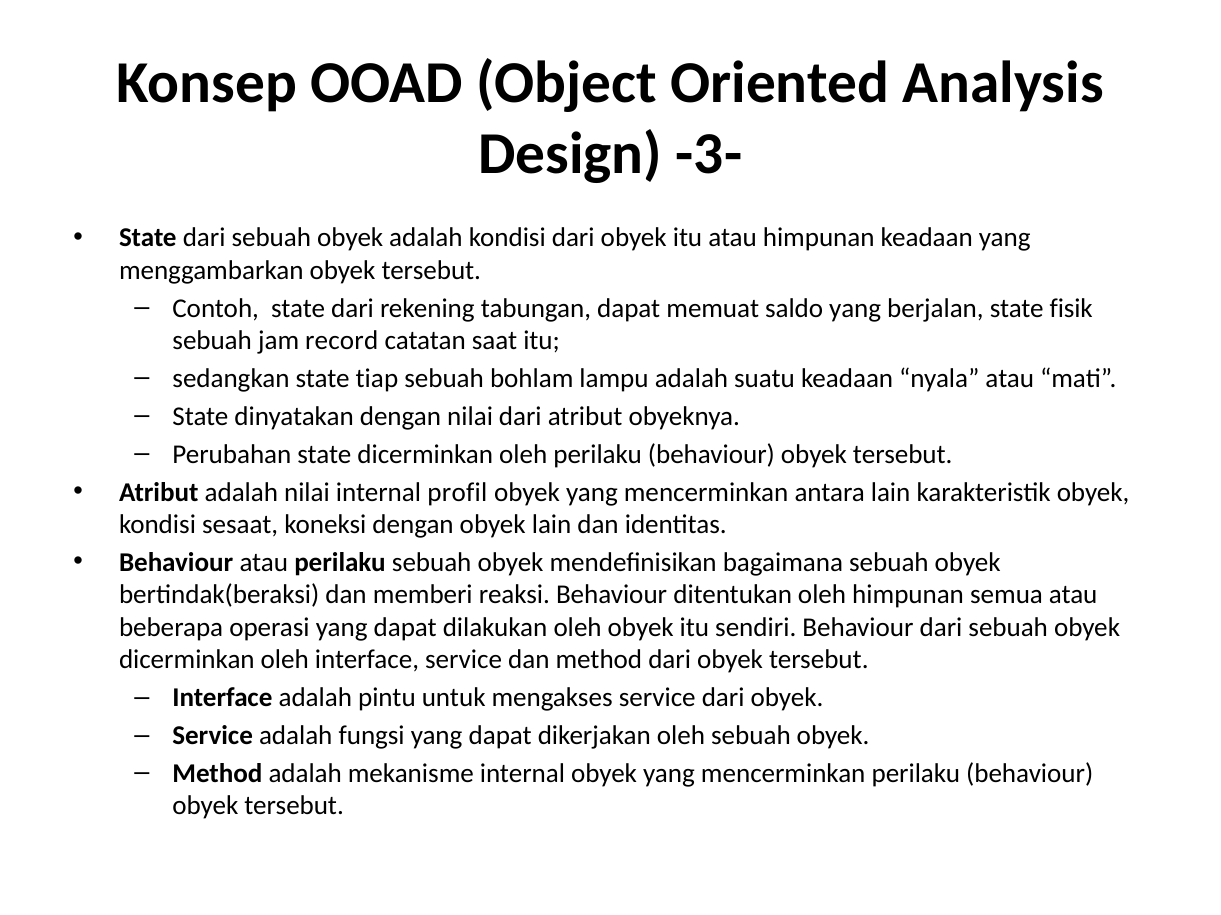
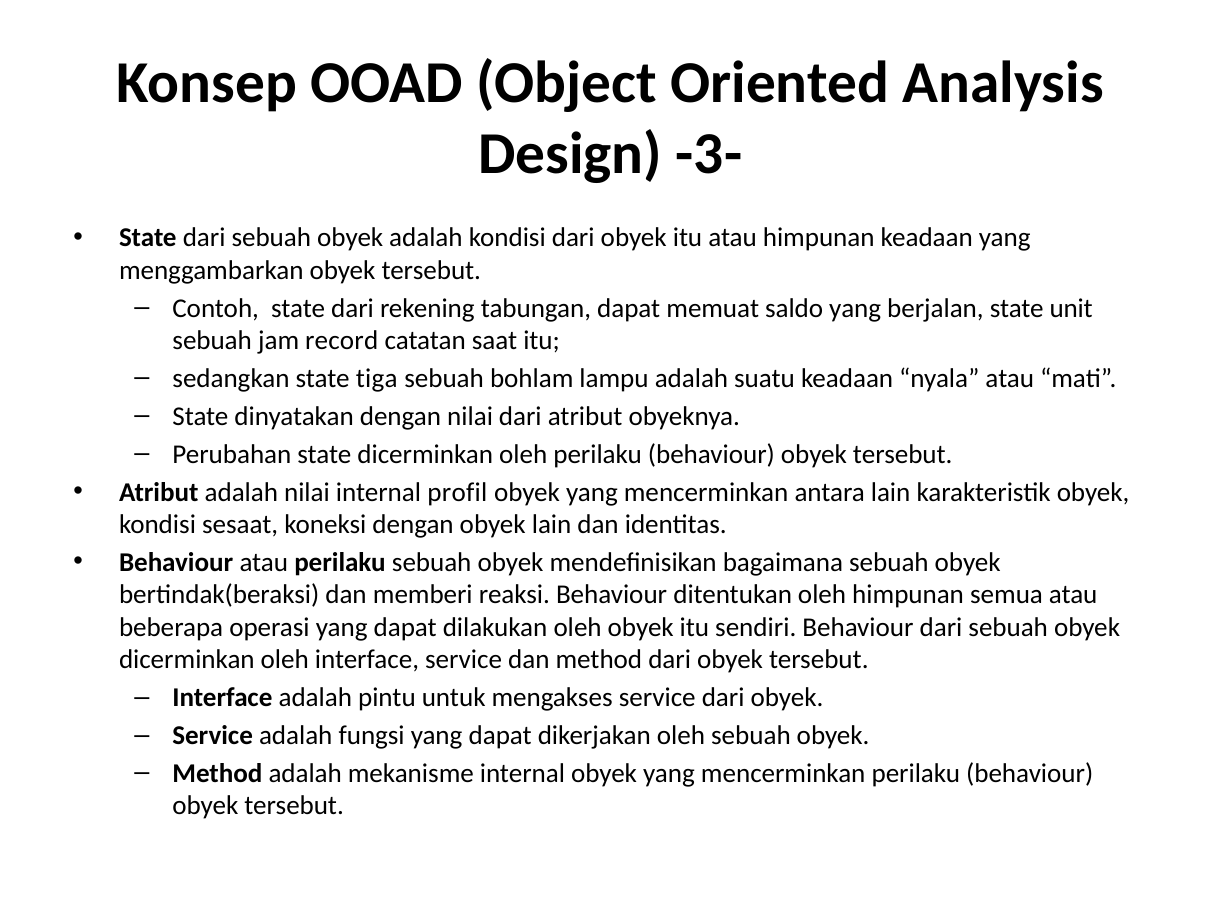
fisik: fisik -> unit (1071, 308)
tiap: tiap -> tiga (377, 379)
